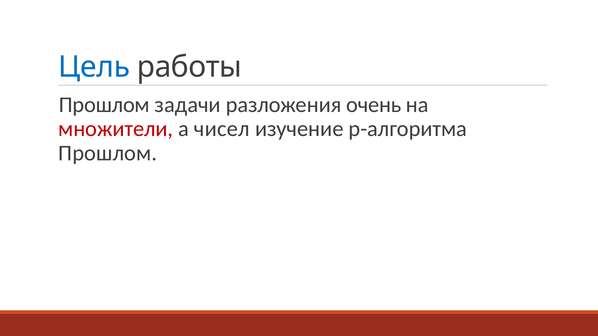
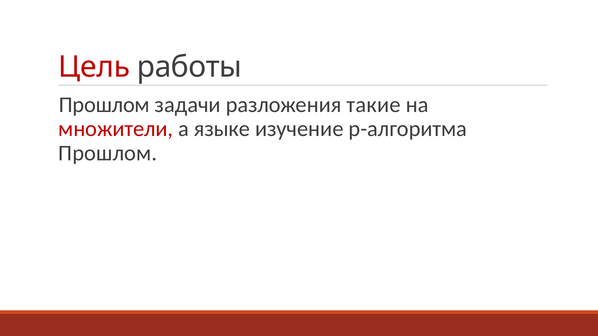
Цель colour: blue -> red (94, 67)
очень: очень -> такие (374, 105)
чисел: чисел -> языке (222, 129)
